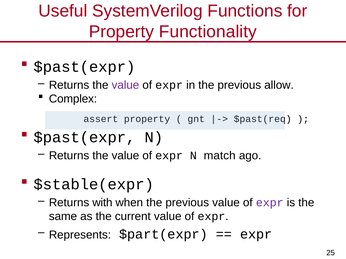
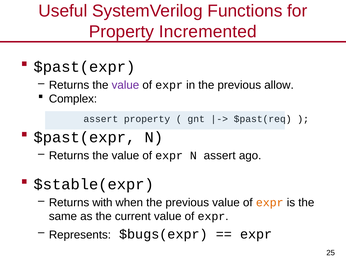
Functionality: Functionality -> Incremented (208, 32)
N match: match -> assert (220, 156)
expr colour: purple -> orange (270, 203)
$part(expr: $part(expr -> $bugs(expr (163, 235)
